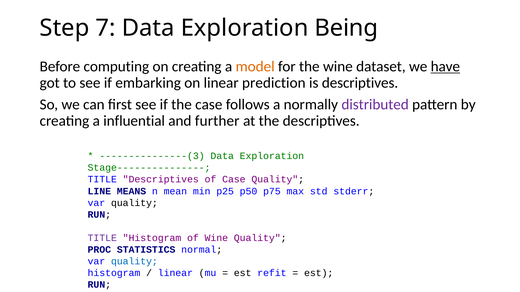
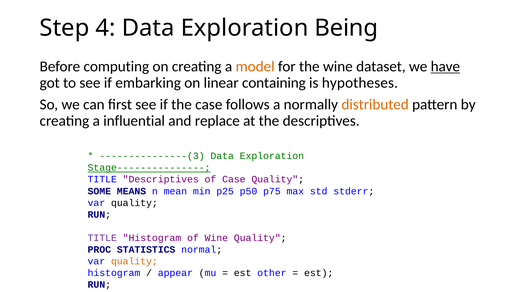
7: 7 -> 4 (106, 28)
prediction: prediction -> containing (274, 83)
is descriptives: descriptives -> hypotheses (360, 83)
distributed colour: purple -> orange (375, 105)
further: further -> replace (217, 121)
Stage--------------- underline: none -> present (149, 168)
LINE: LINE -> SOME (99, 191)
quality colour: blue -> orange (134, 262)
linear: linear -> appear (175, 273)
refit: refit -> other (272, 273)
